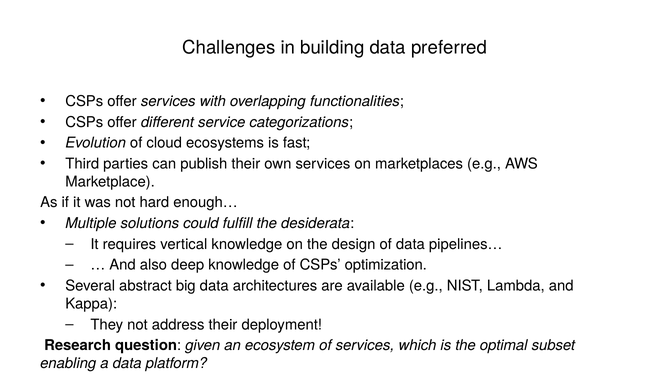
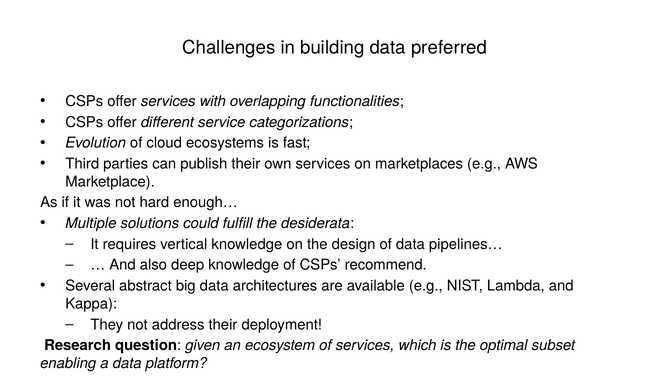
optimization: optimization -> recommend (386, 265)
